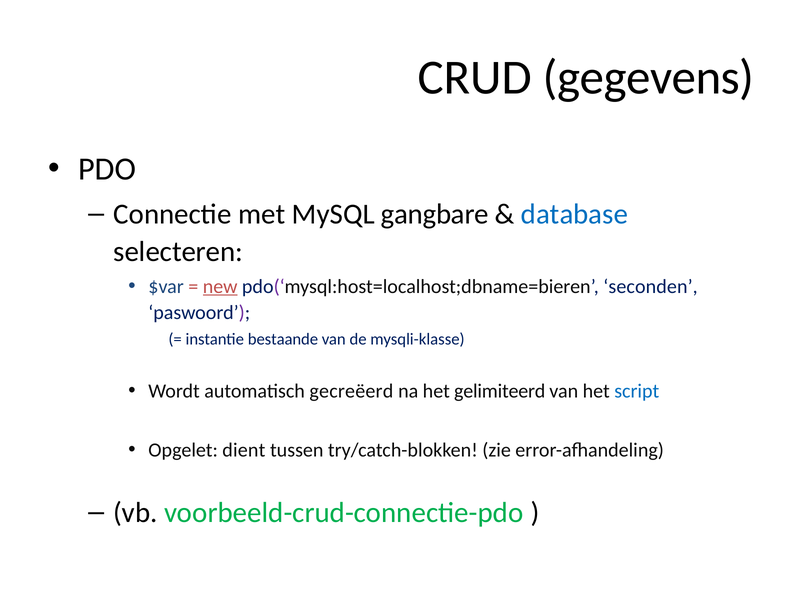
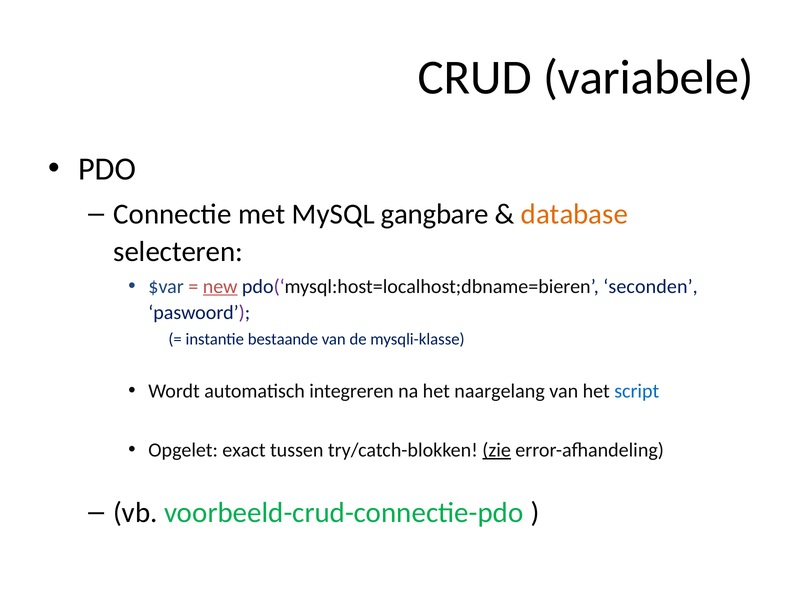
gegevens: gegevens -> variabele (648, 78)
database colour: blue -> orange (574, 214)
gecreëerd: gecreëerd -> integreren (352, 391)
gelimiteerd: gelimiteerd -> naargelang (500, 391)
dient: dient -> exact (244, 450)
zie underline: none -> present (497, 450)
